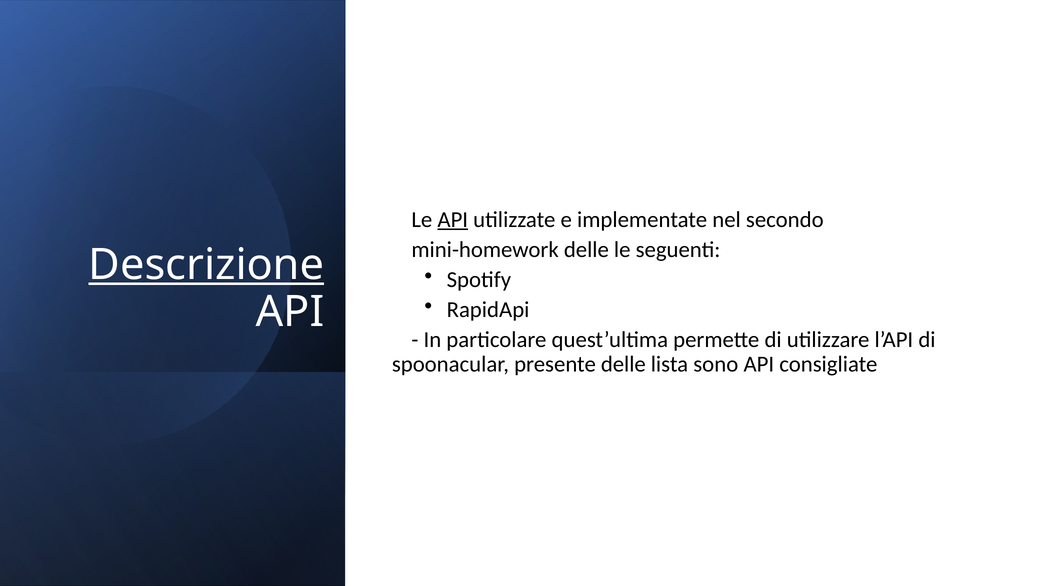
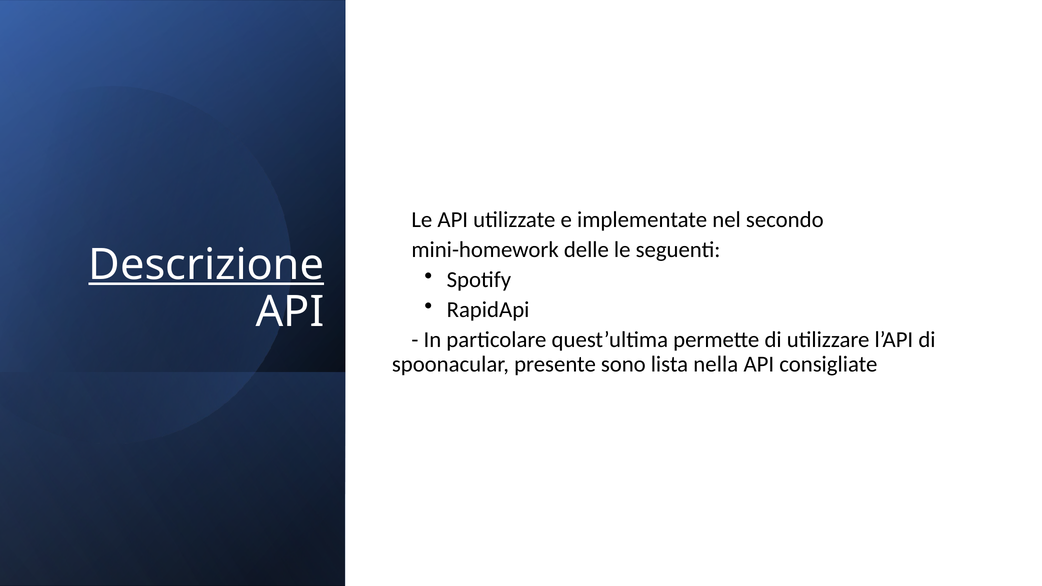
API underline: present -> none (453, 220)
presente delle: delle -> sono (623, 364)
sono: sono -> nella (716, 364)
